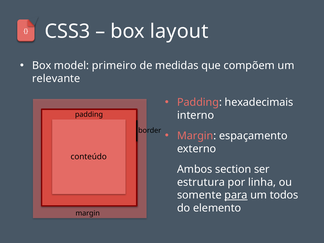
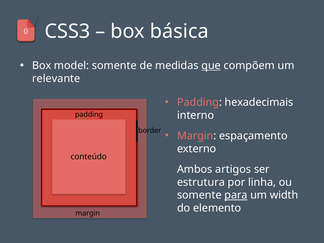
layout: layout -> básica (179, 31)
model primeiro: primeiro -> somente (114, 66)
que underline: none -> present (211, 66)
section: section -> artigos (233, 169)
todos: todos -> width (284, 195)
